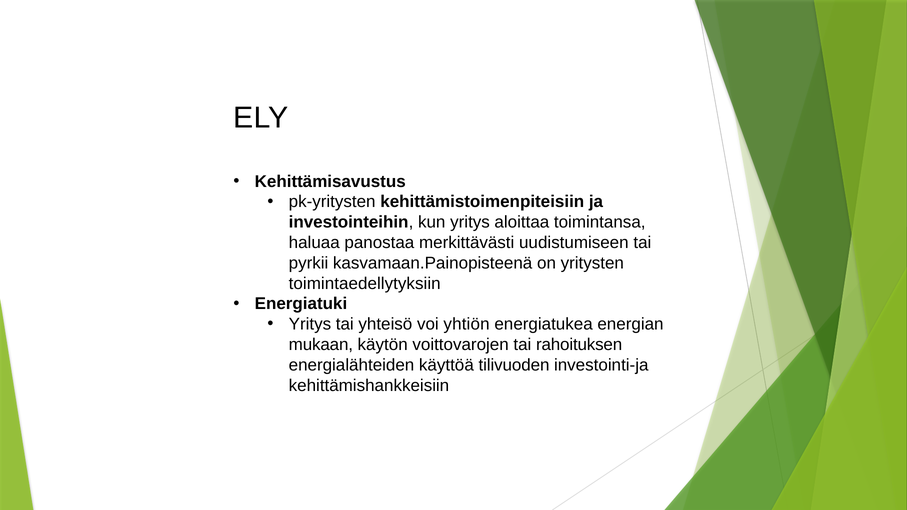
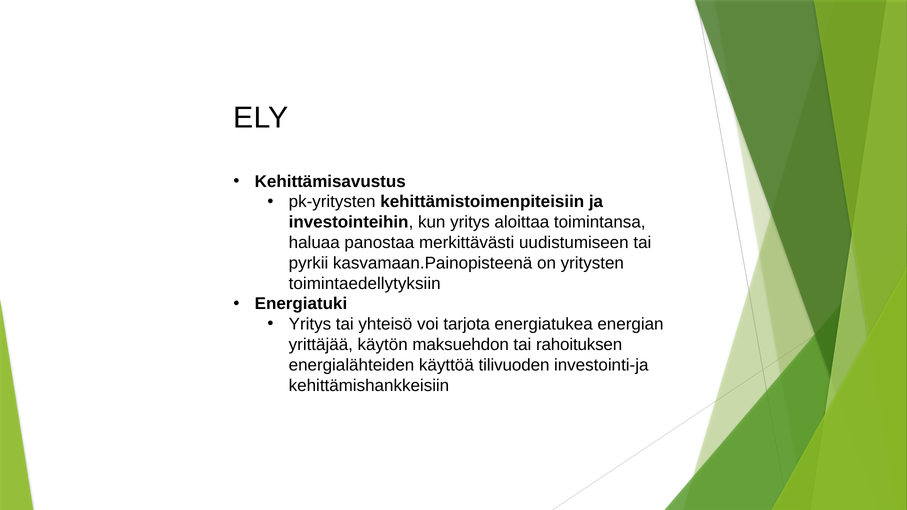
yhtiön: yhtiön -> tarjota (467, 324)
mukaan: mukaan -> yrittäjää (321, 345)
voittovarojen: voittovarojen -> maksuehdon (461, 345)
